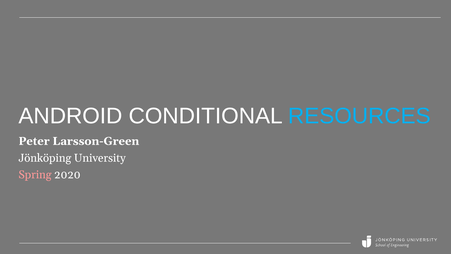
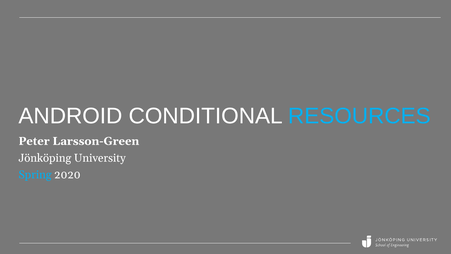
Spring colour: pink -> light blue (35, 175)
